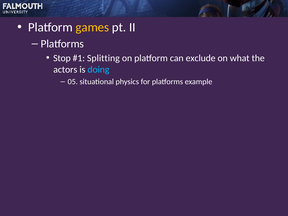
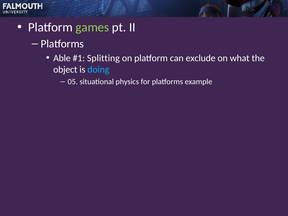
games colour: yellow -> light green (92, 27)
Stop: Stop -> Able (62, 58)
actors: actors -> object (65, 70)
